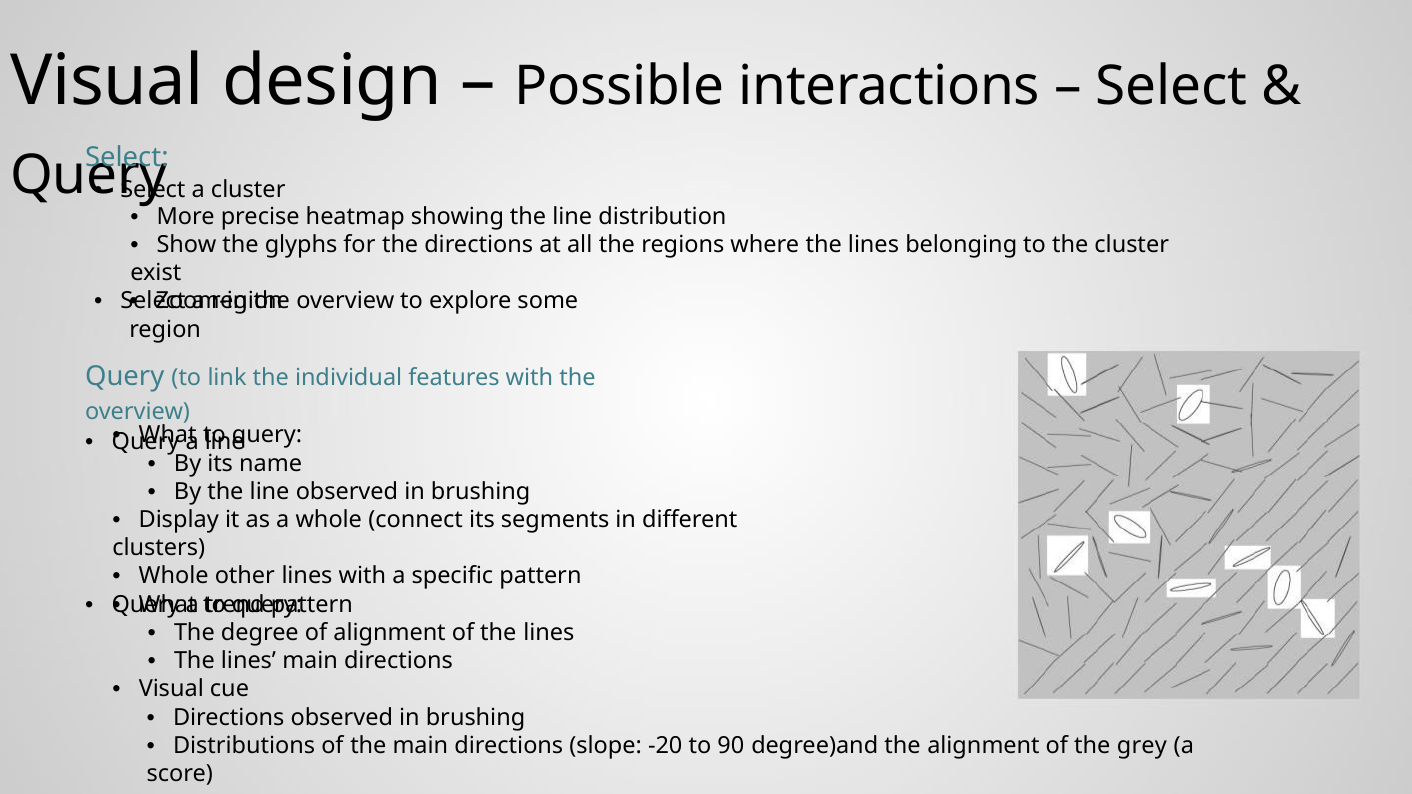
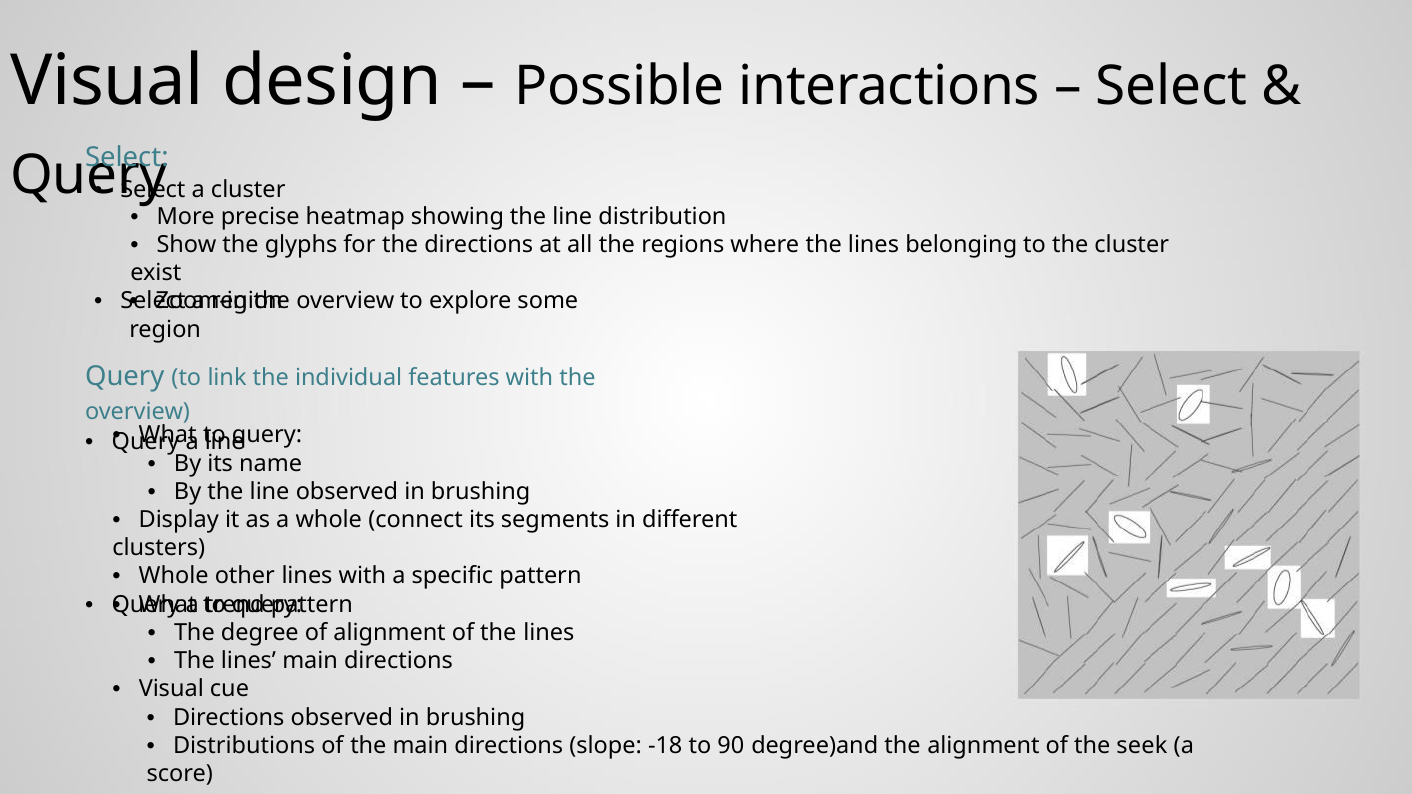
-20: -20 -> -18 (665, 746)
grey: grey -> seek (1142, 746)
